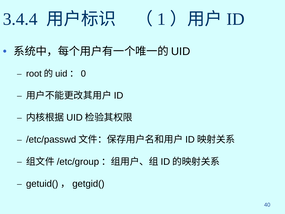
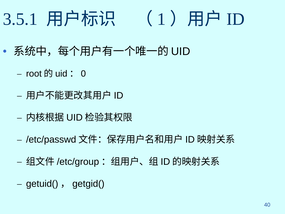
3.4.4: 3.4.4 -> 3.5.1 (20, 19)
